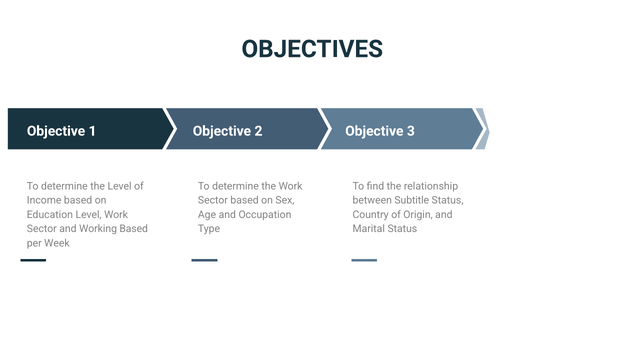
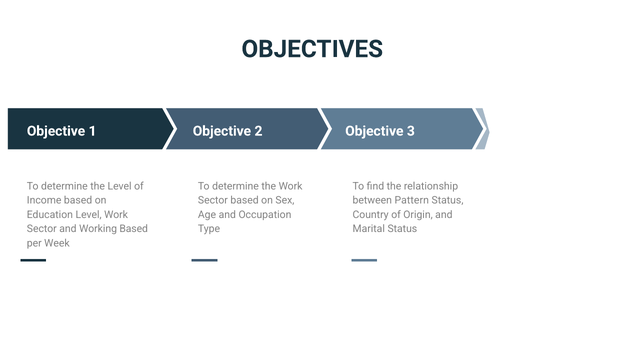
Subtitle: Subtitle -> Pattern (412, 200)
